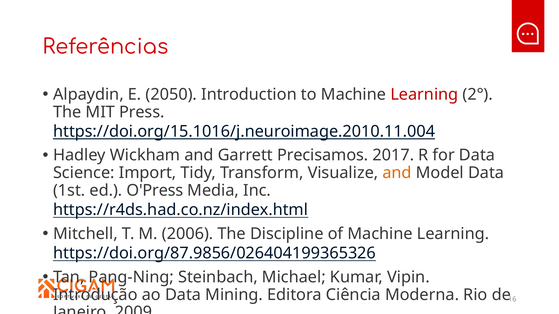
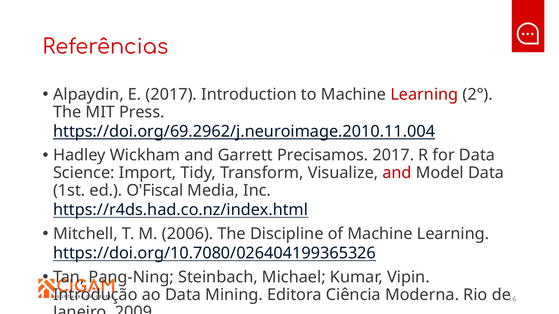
E 2050: 2050 -> 2017 (171, 95)
https://doi.org/15.1016/j.neuroimage.2010.11.004: https://doi.org/15.1016/j.neuroimage.2010.11.004 -> https://doi.org/69.2962/j.neuroimage.2010.11.004 (244, 132)
and colour: orange -> red (397, 173)
O'Press: O'Press -> O'Fiscal (155, 191)
https://doi.org/87.9856/026404199365326: https://doi.org/87.9856/026404199365326 -> https://doi.org/10.7080/026404199365326 (215, 254)
